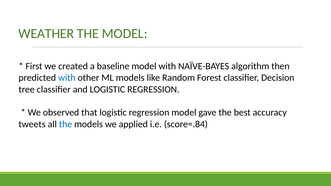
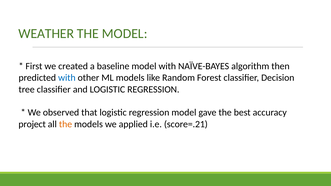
tweets: tweets -> project (32, 124)
the colour: blue -> orange (66, 124)
score=.84: score=.84 -> score=.21 (186, 124)
